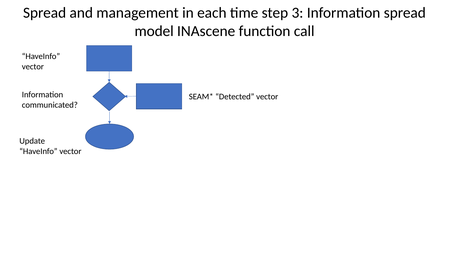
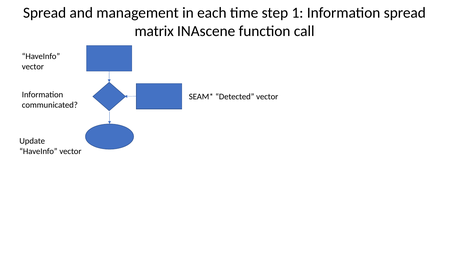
3: 3 -> 1 (297, 13)
model: model -> matrix (154, 31)
